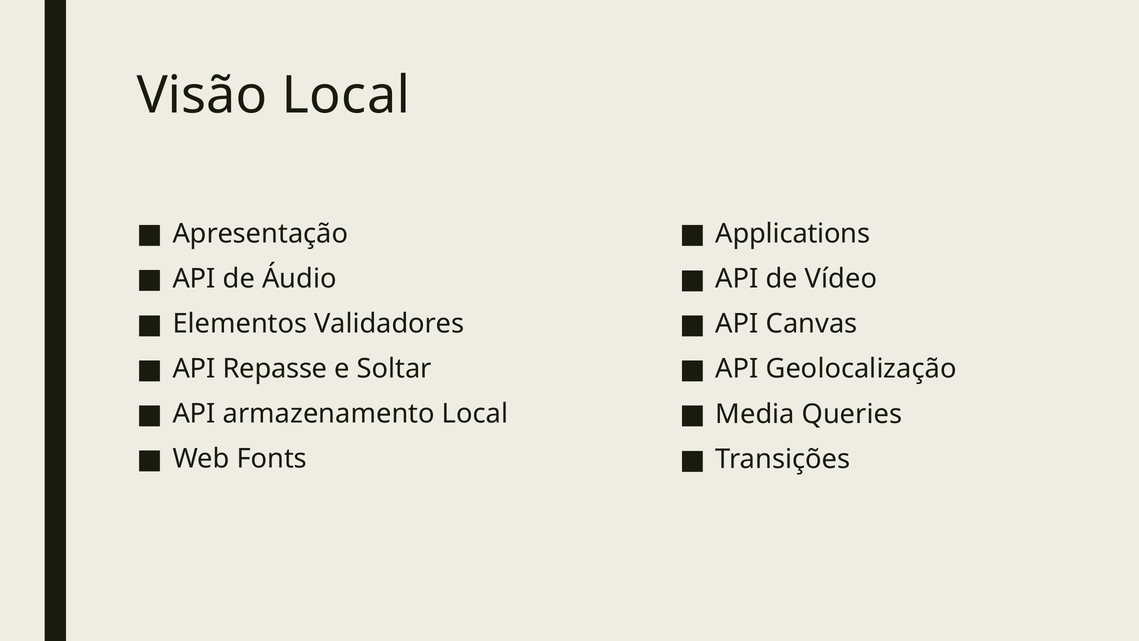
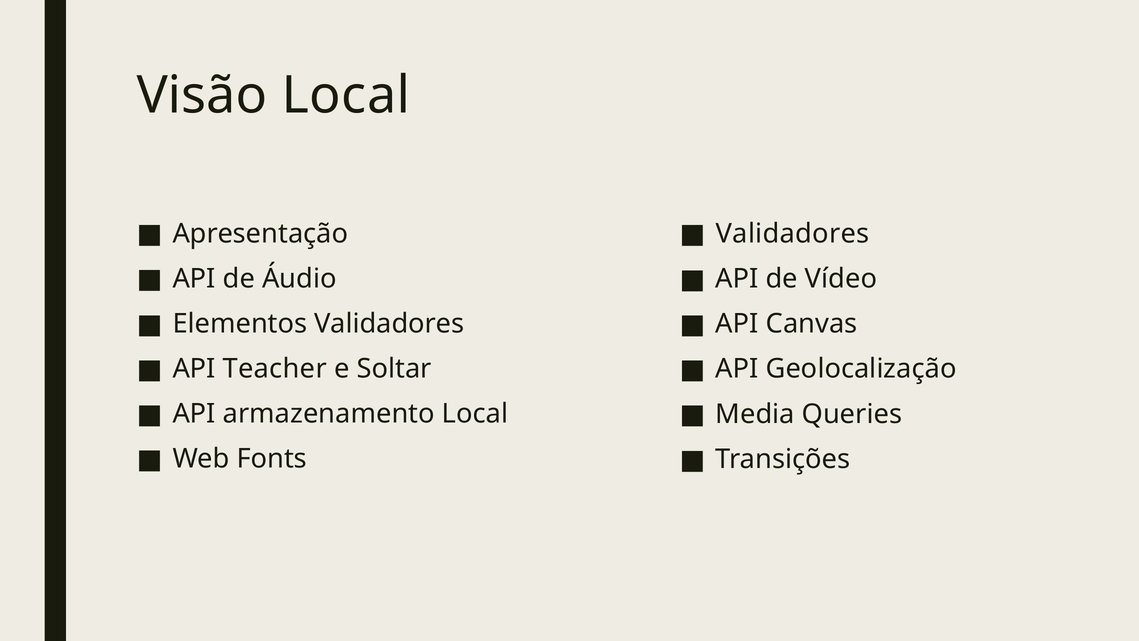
Applications: Applications -> Validadores (793, 233)
Repasse: Repasse -> Teacher (275, 369)
